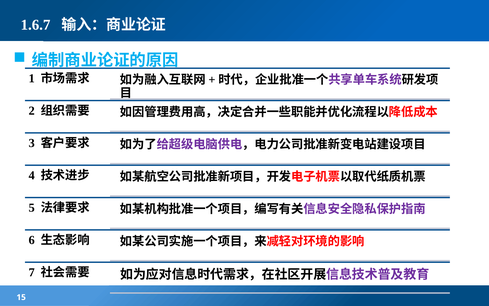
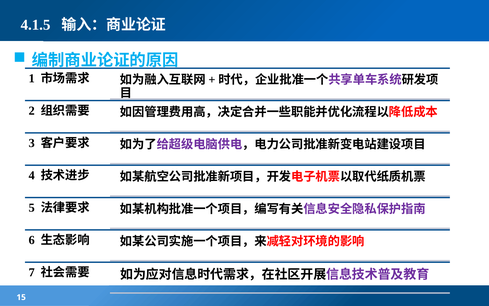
1.6.7: 1.6.7 -> 4.1.5 (36, 25)
